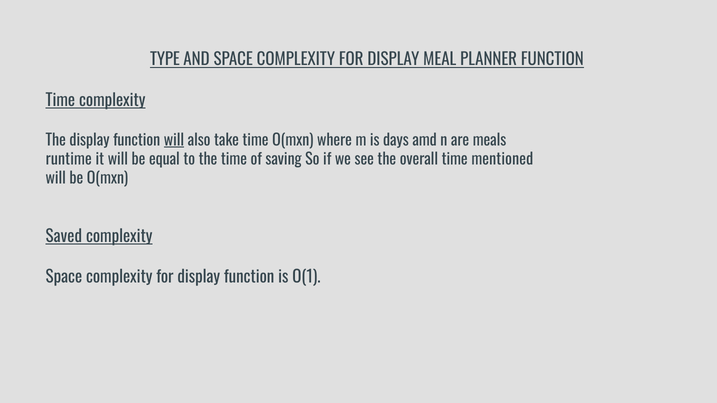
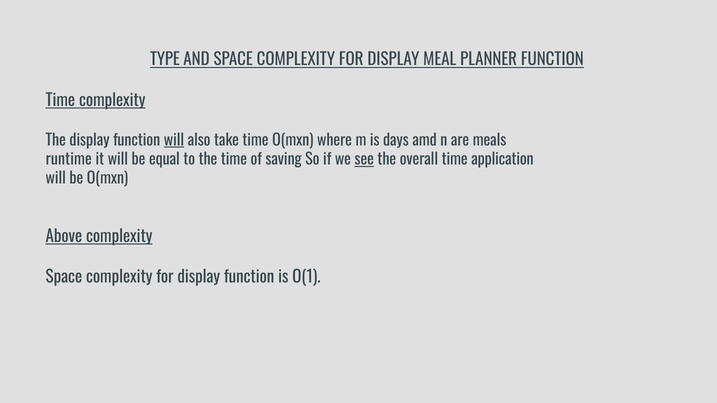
see underline: none -> present (364, 160)
mentioned: mentioned -> application (502, 160)
Saved: Saved -> Above (64, 237)
